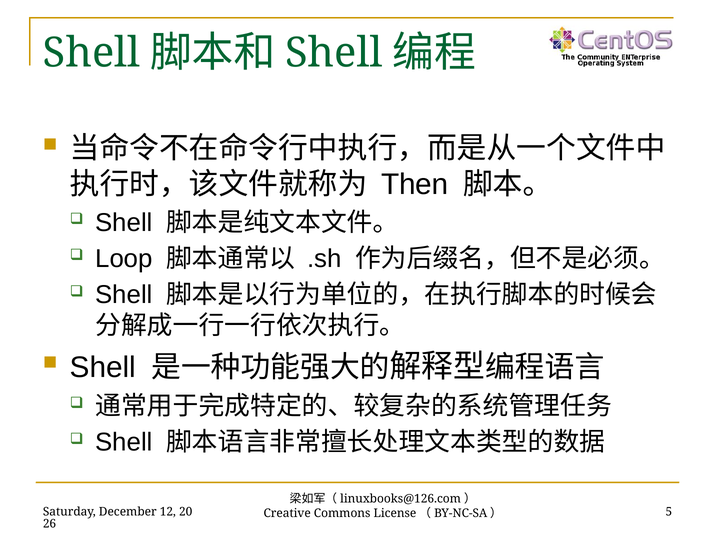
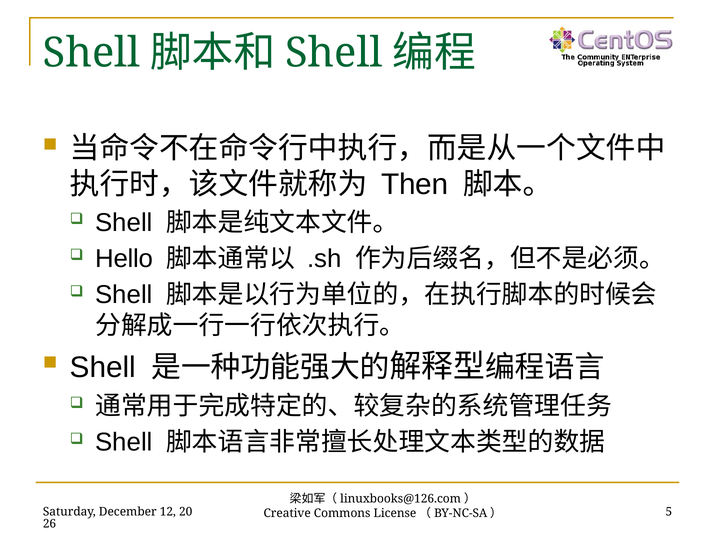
Loop: Loop -> Hello (124, 259)
